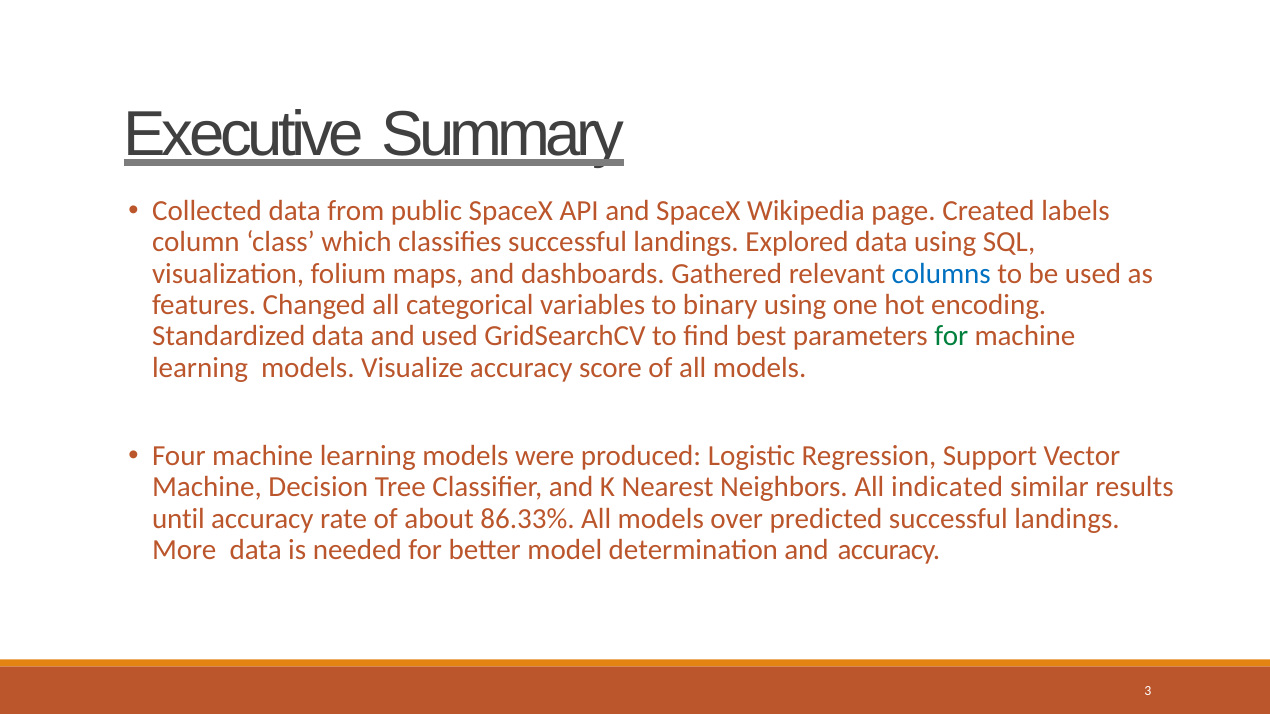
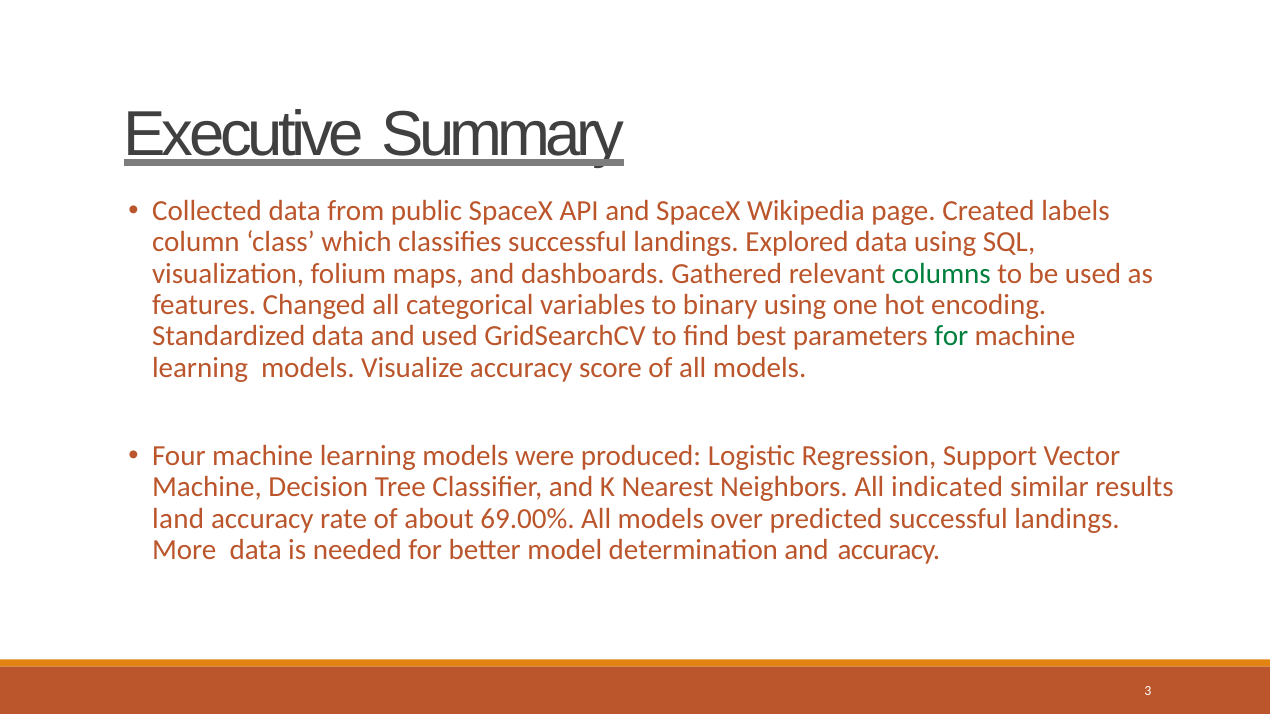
columns colour: blue -> green (941, 274)
until: until -> land (178, 519)
86.33%: 86.33% -> 69.00% (528, 519)
